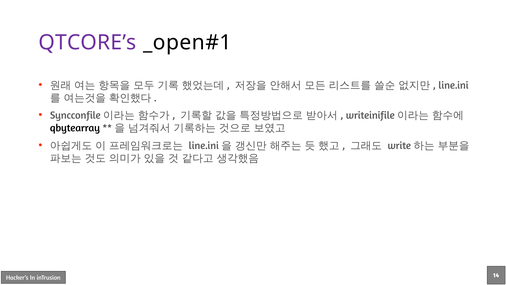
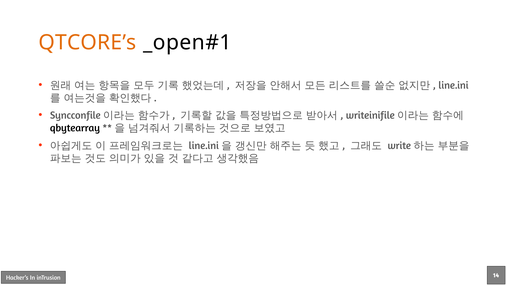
QTCORE’s colour: purple -> orange (87, 43)
